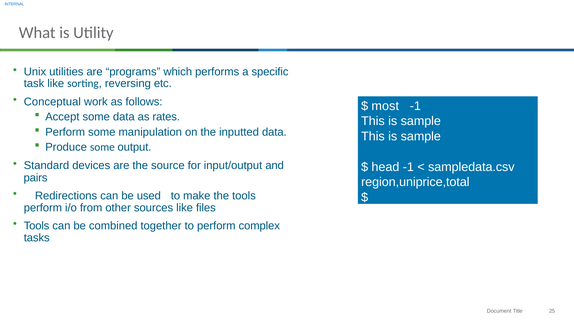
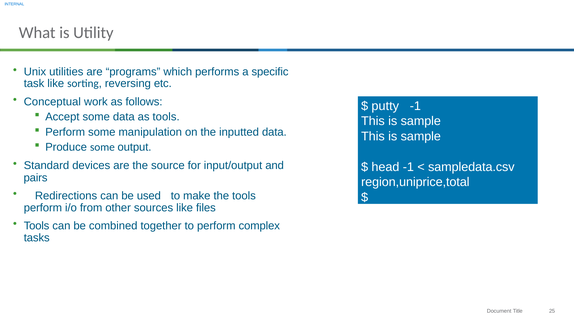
most: most -> putty (385, 106)
as rates: rates -> tools (166, 117)
